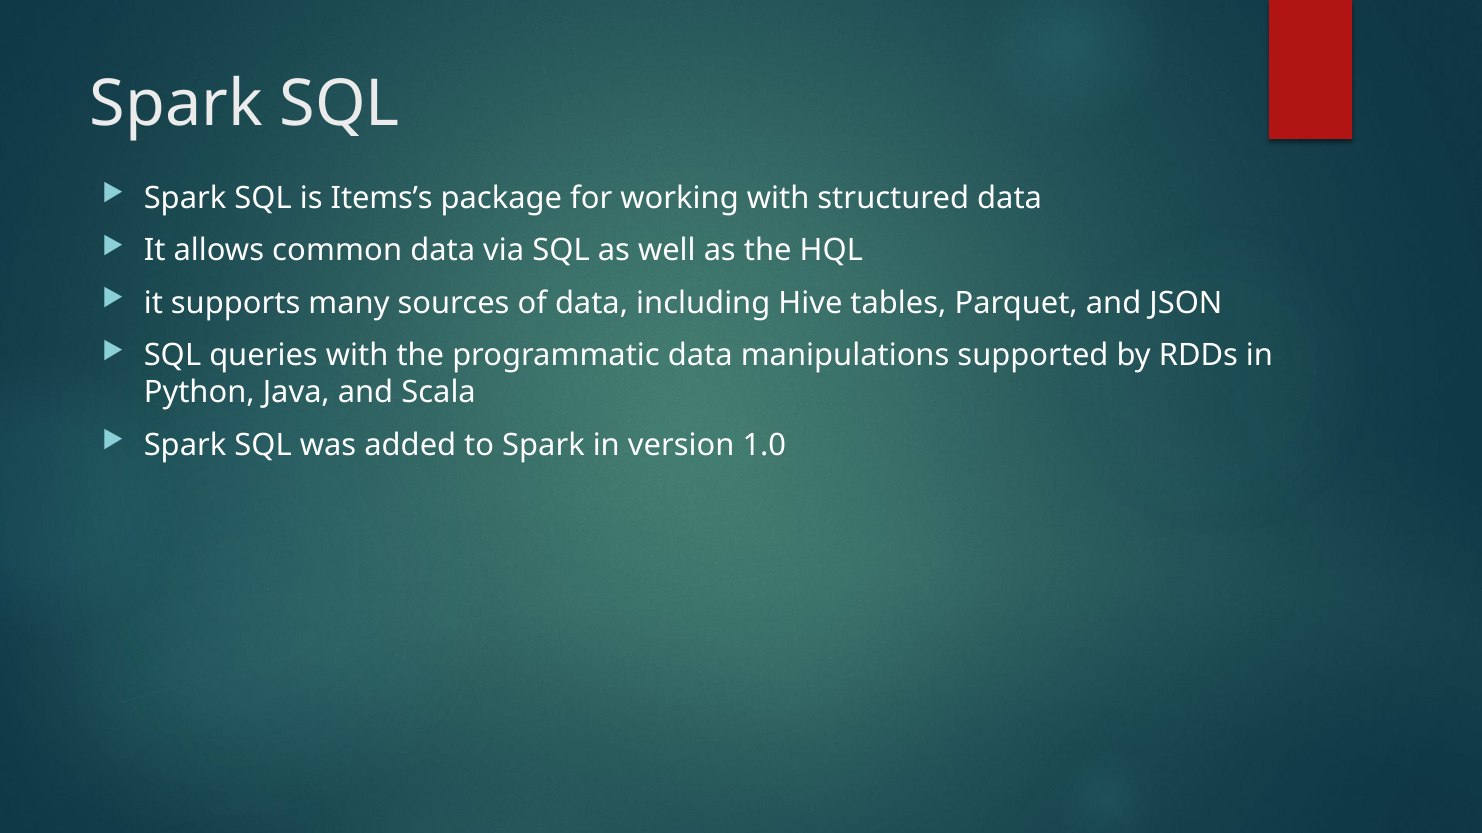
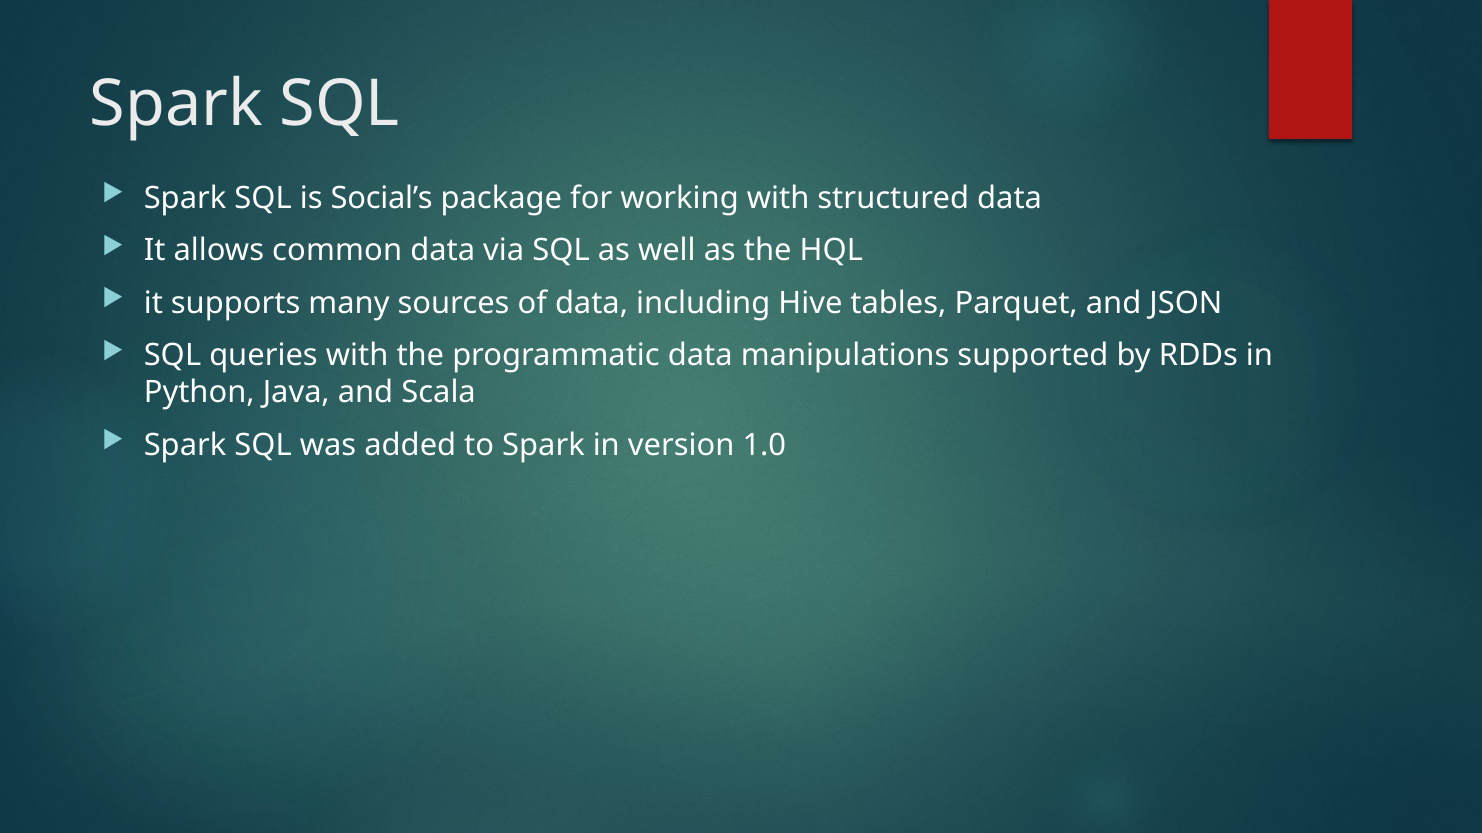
Items’s: Items’s -> Social’s (382, 198)
